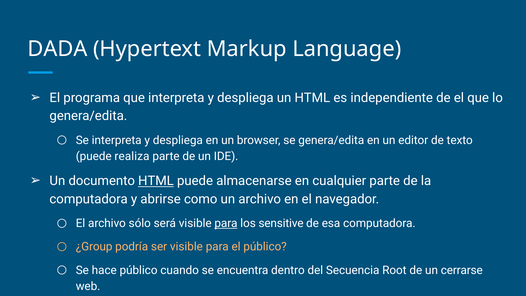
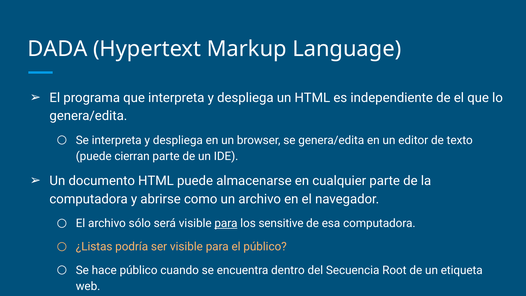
realiza: realiza -> cierran (132, 156)
HTML underline: present -> none (156, 181)
¿Group: ¿Group -> ¿Listas (94, 247)
cerrarse: cerrarse -> etiqueta (462, 270)
